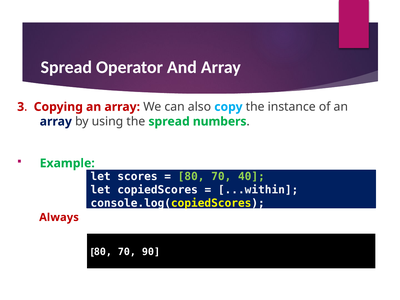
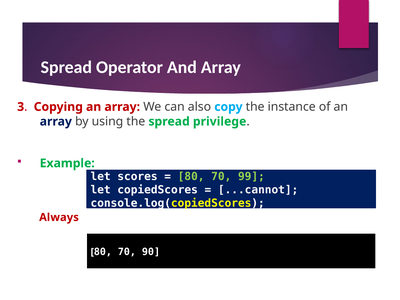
numbers: numbers -> privilege (220, 121)
40: 40 -> 99 (251, 176)
...within: ...within -> ...cannot (258, 190)
